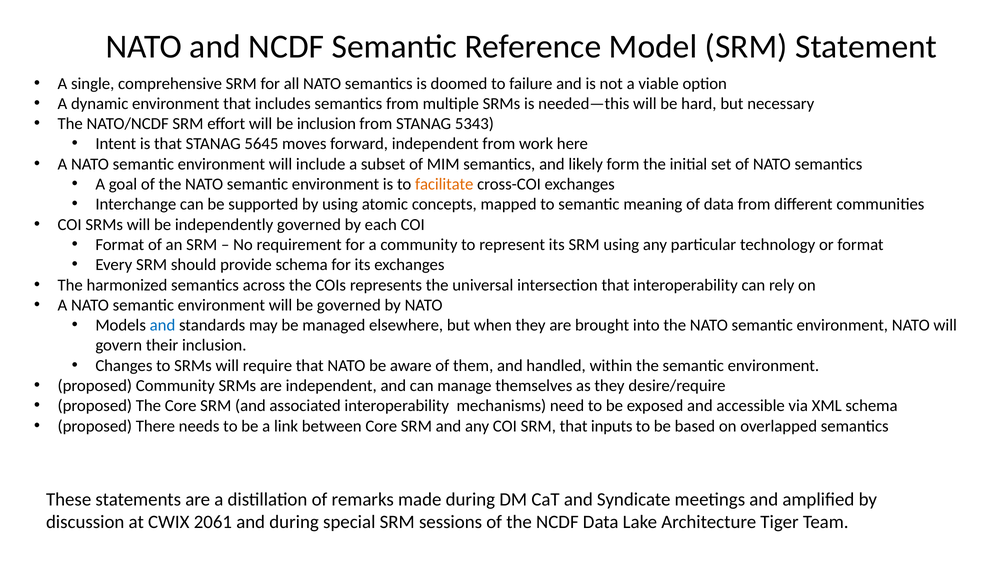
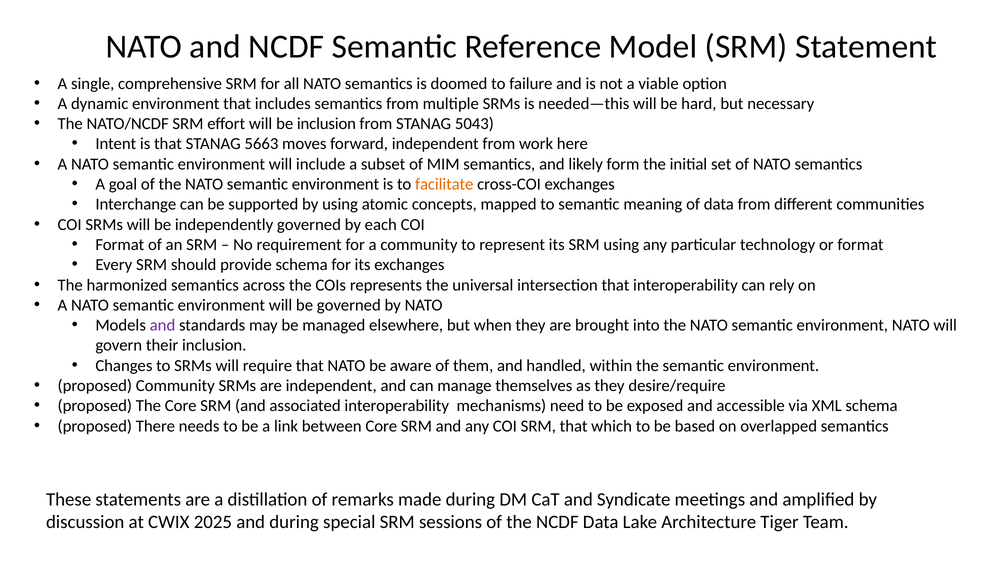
5343: 5343 -> 5043 (474, 124)
5645: 5645 -> 5663 (261, 144)
and colour: blue -> purple (163, 325)
inputs: inputs -> which (612, 426)
2061: 2061 -> 2025 (213, 522)
